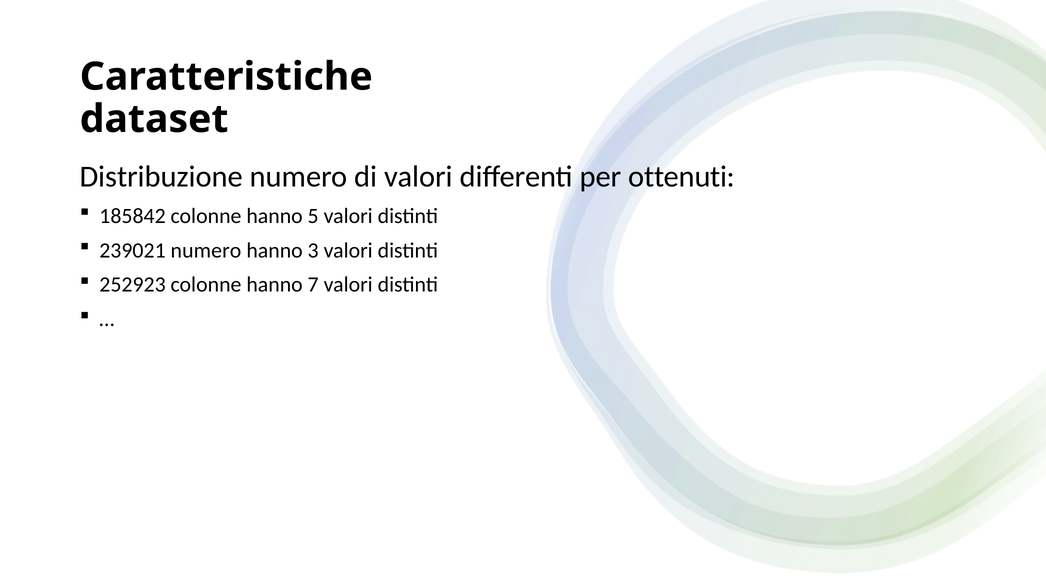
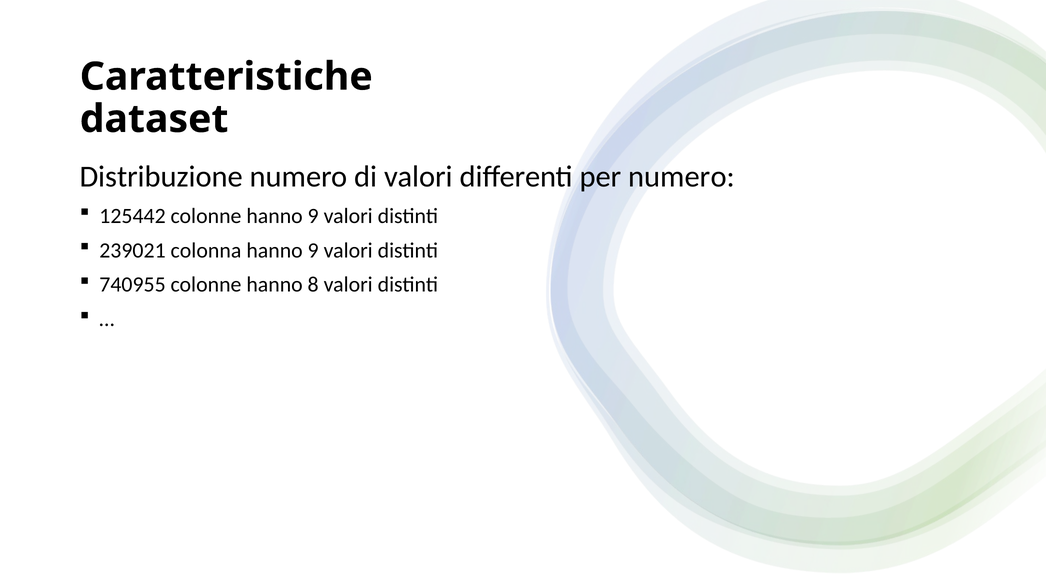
per ottenuti: ottenuti -> numero (682, 177)
185842: 185842 -> 125442 (133, 216)
colonne hanno 5: 5 -> 9 (313, 216)
239021 numero: numero -> colonna (206, 250)
3: 3 -> 9 (313, 250)
252923: 252923 -> 740955 (133, 285)
7: 7 -> 8 (313, 285)
